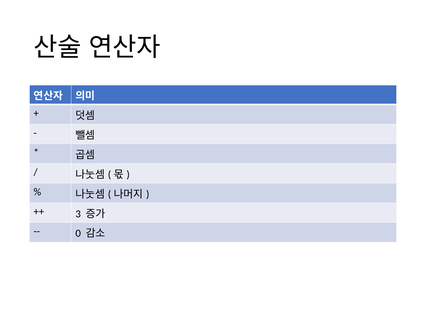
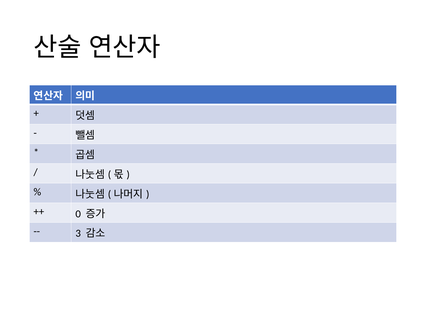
3: 3 -> 0 (78, 214)
0: 0 -> 3 (78, 234)
